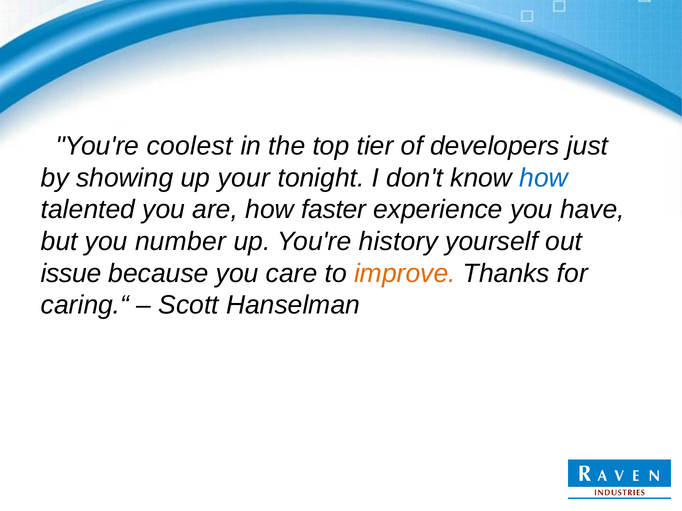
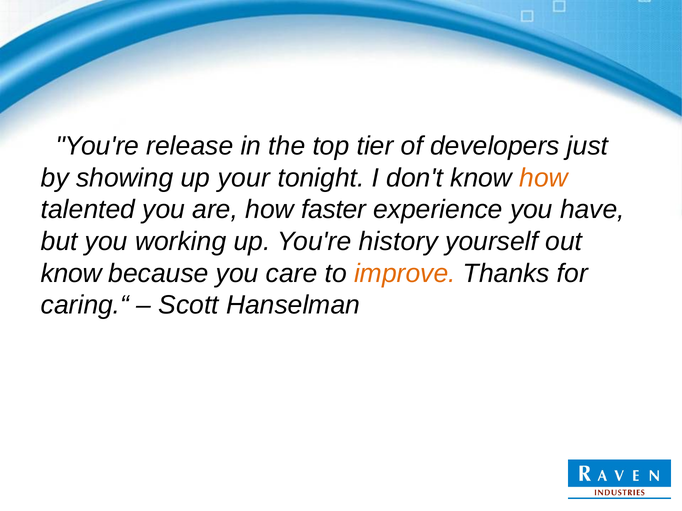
coolest: coolest -> release (190, 146)
how colour: blue -> orange (544, 178)
number: number -> working (181, 242)
issue: issue -> know (71, 274)
